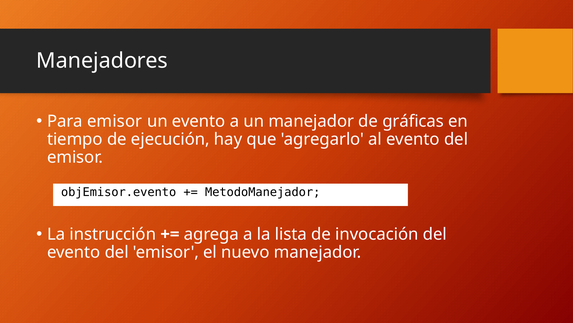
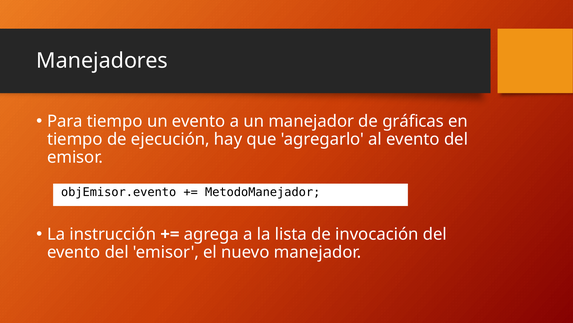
Para emisor: emisor -> tiempo (115, 121)
